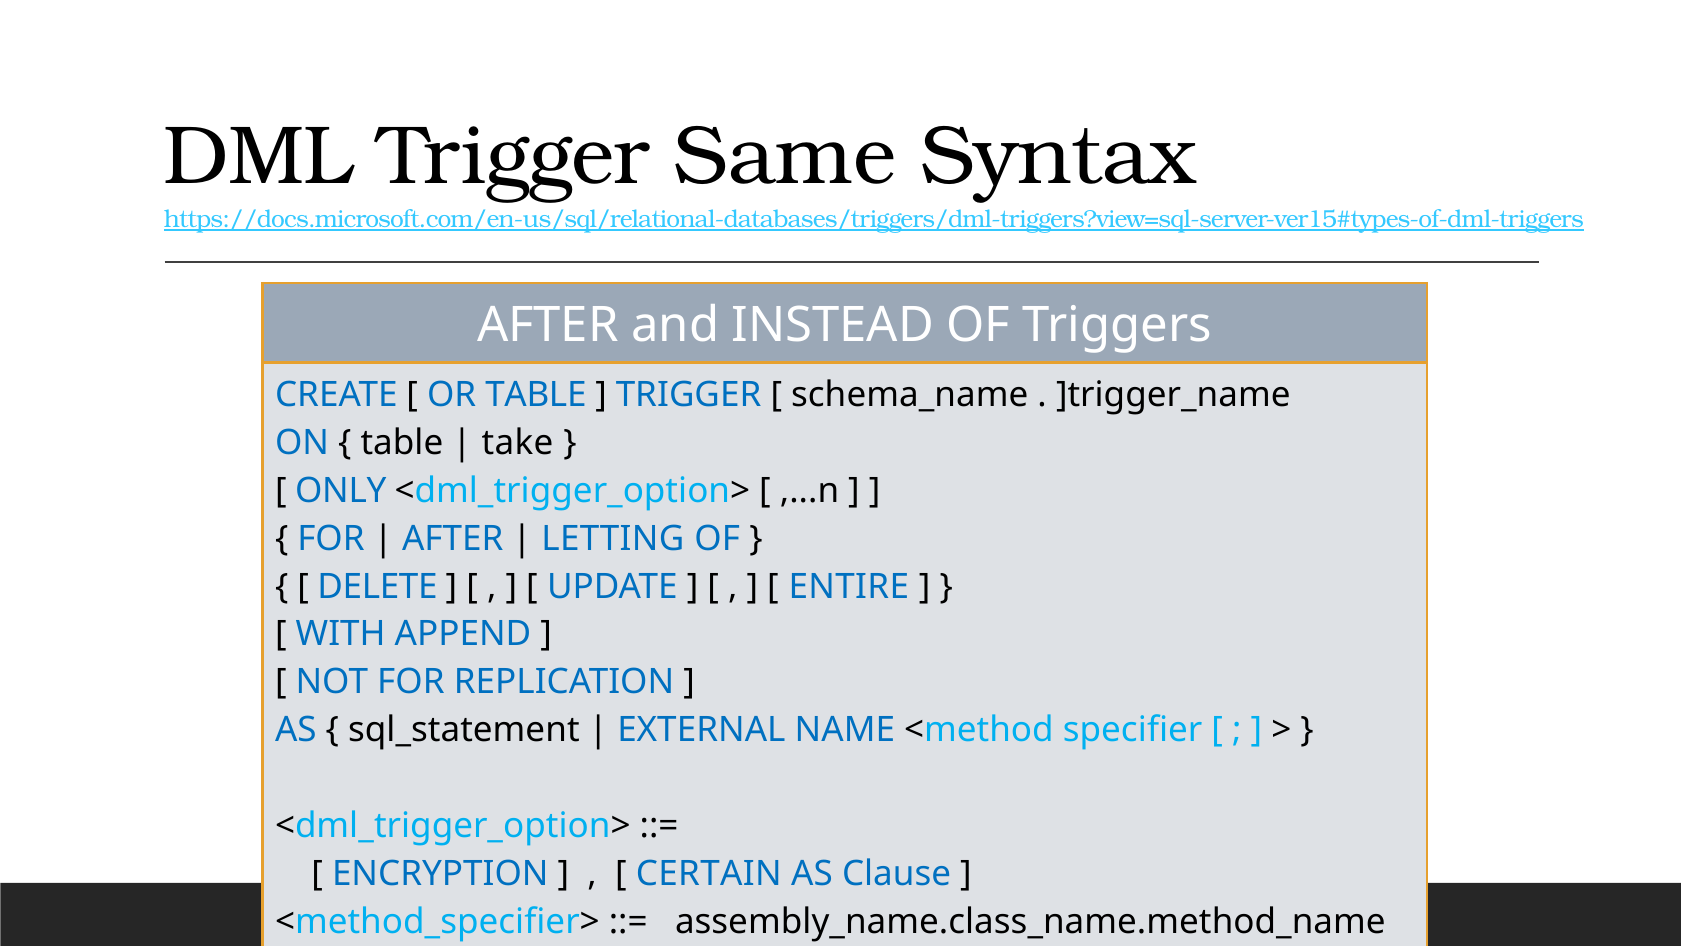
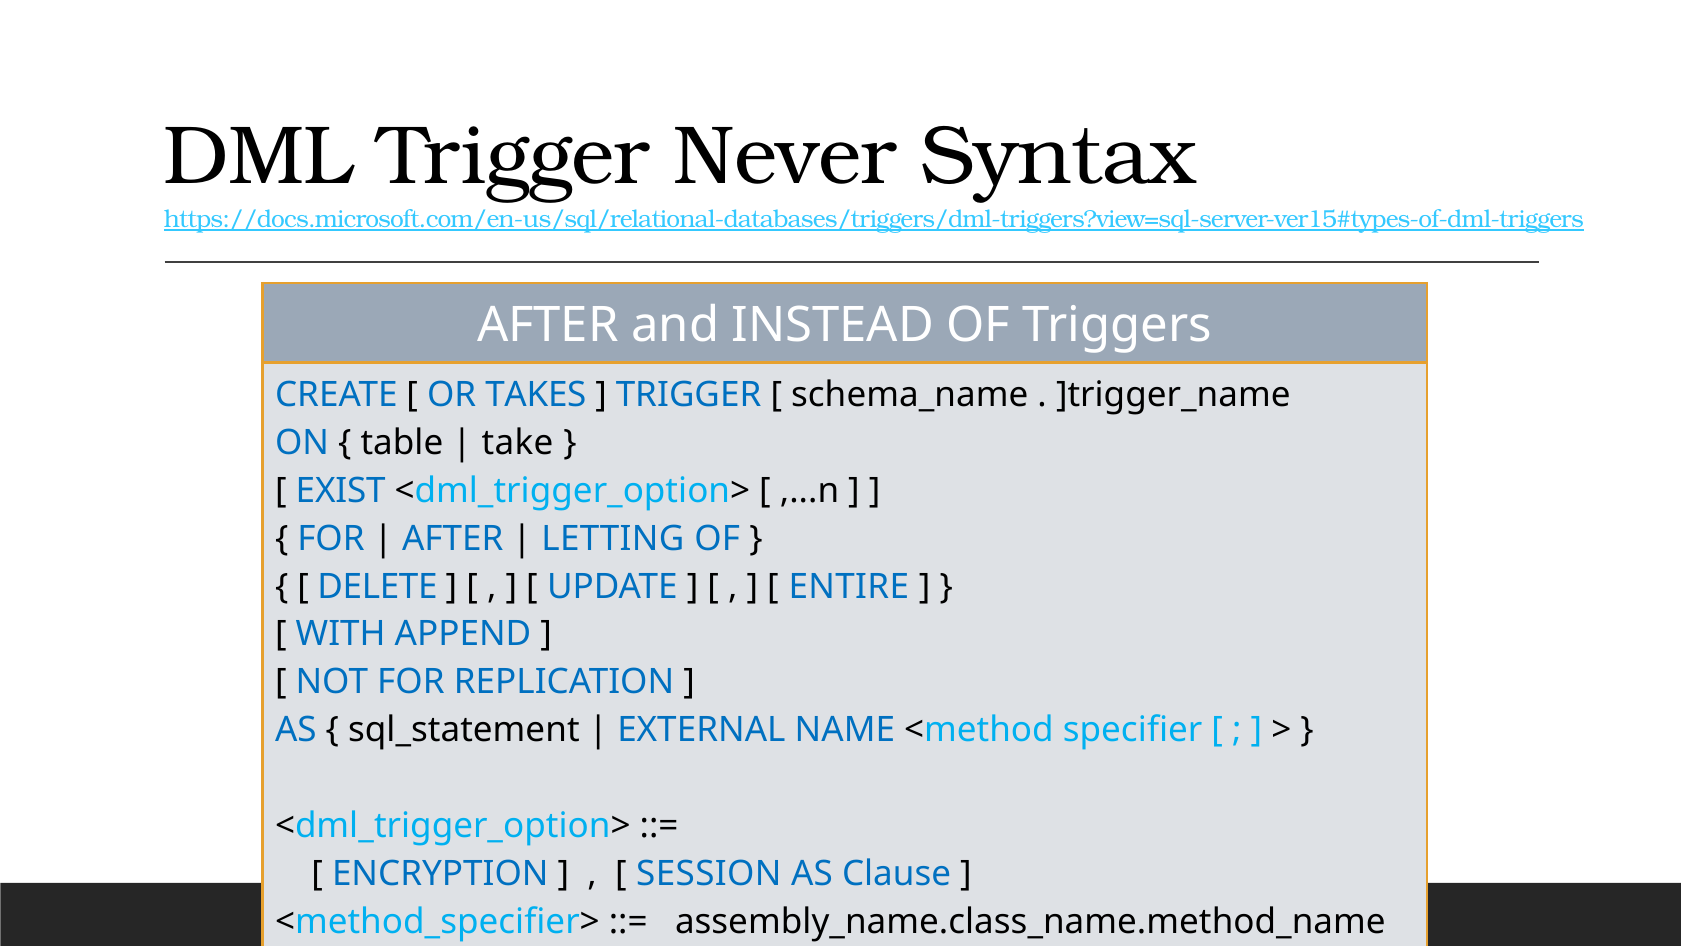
Same: Same -> Never (785, 157)
OR TABLE: TABLE -> TAKES (536, 395)
ONLY: ONLY -> EXIST (341, 490)
CERTAIN: CERTAIN -> SESSION (709, 874)
